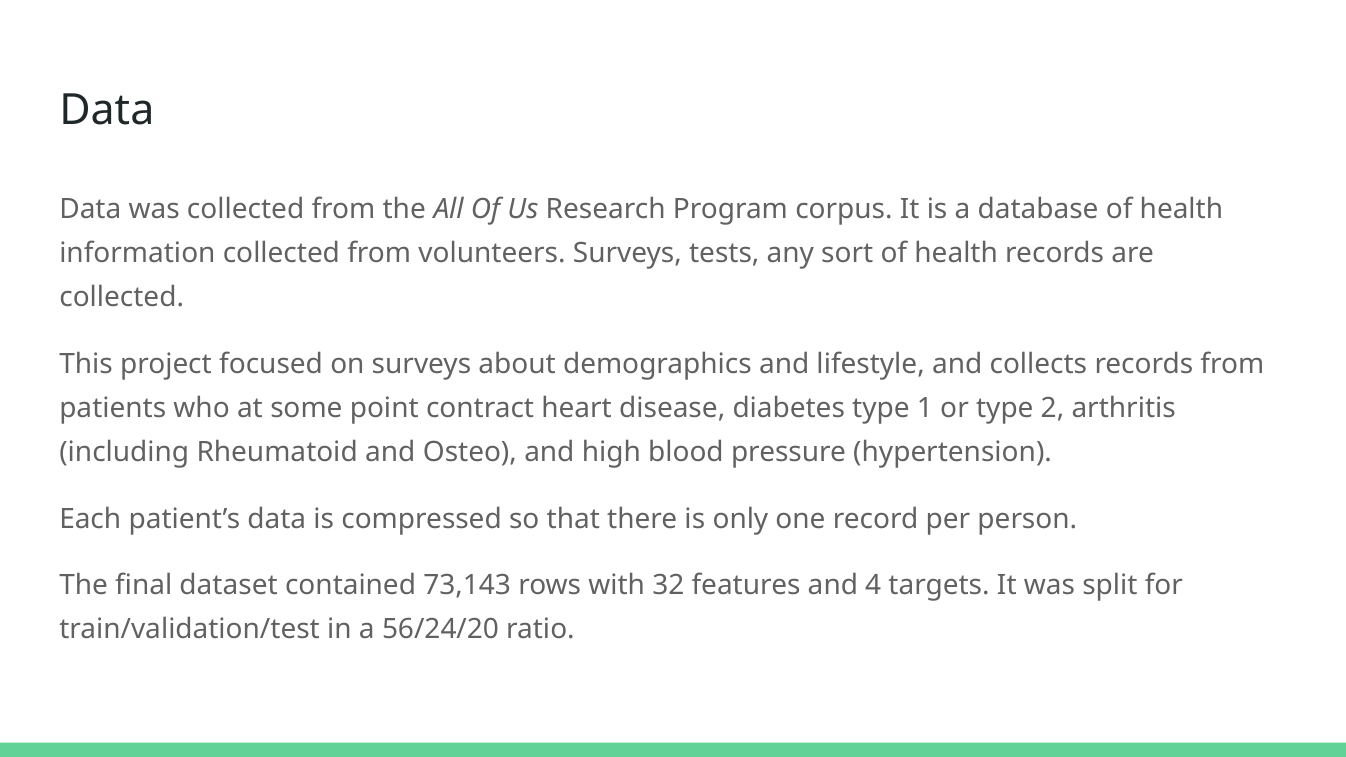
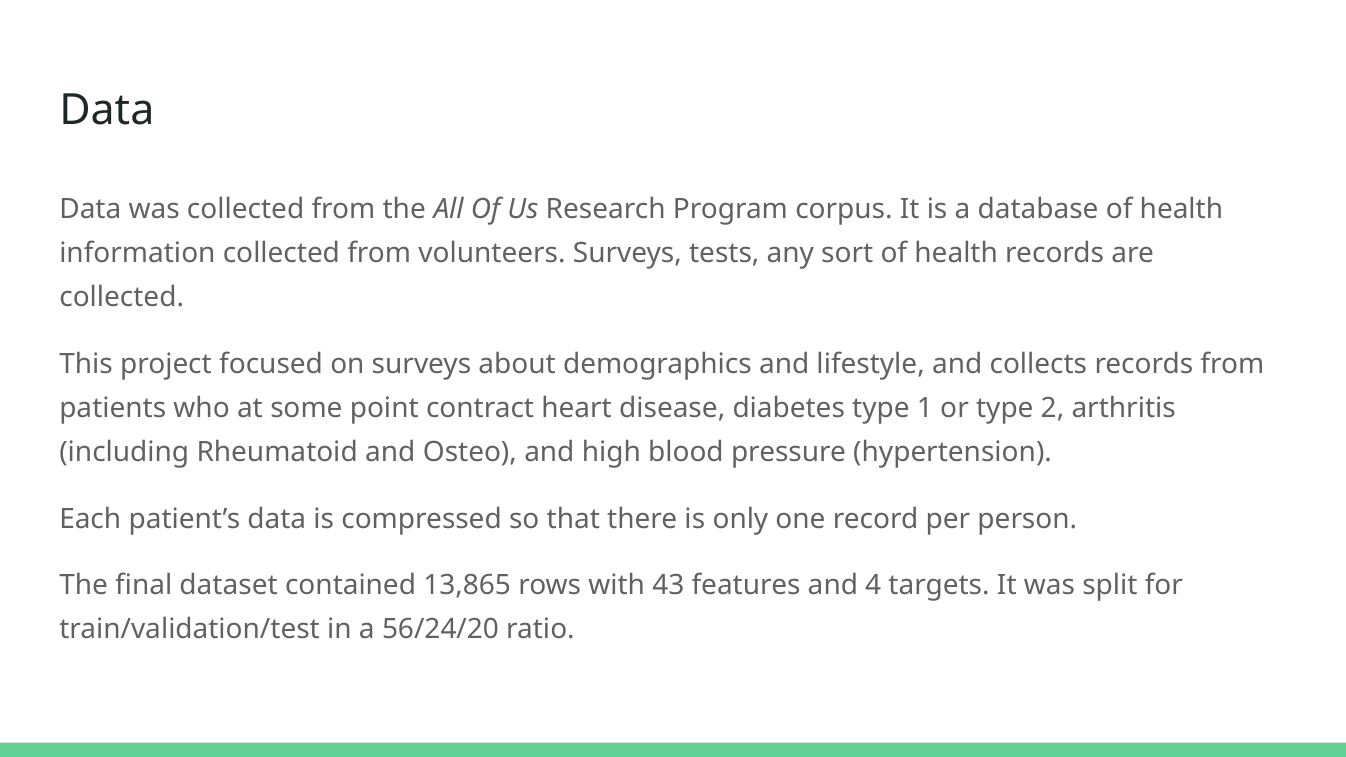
73,143: 73,143 -> 13,865 (467, 585)
32: 32 -> 43 (668, 585)
